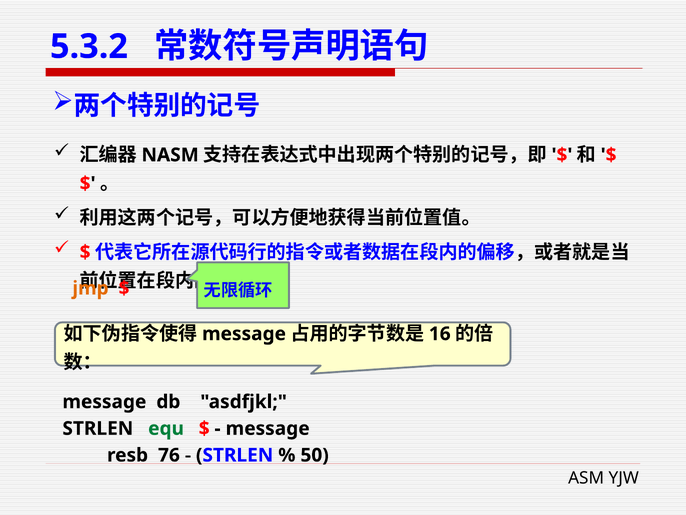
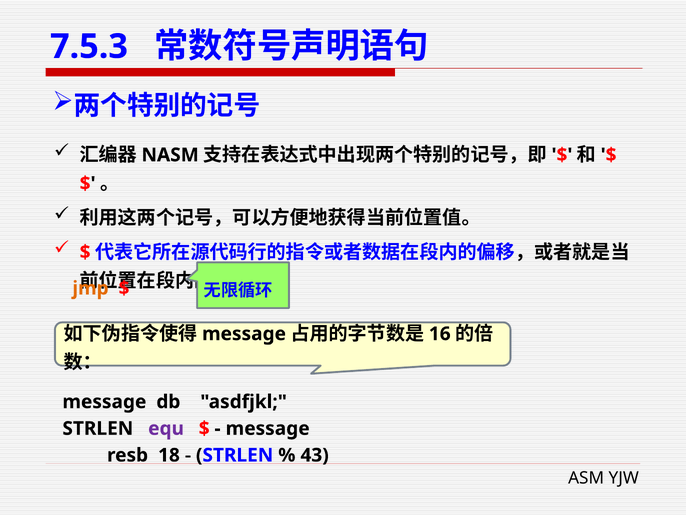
5.3.2: 5.3.2 -> 7.5.3 (89, 47)
equ colour: green -> purple (166, 428)
76: 76 -> 18 (169, 455)
50: 50 -> 43 (315, 455)
